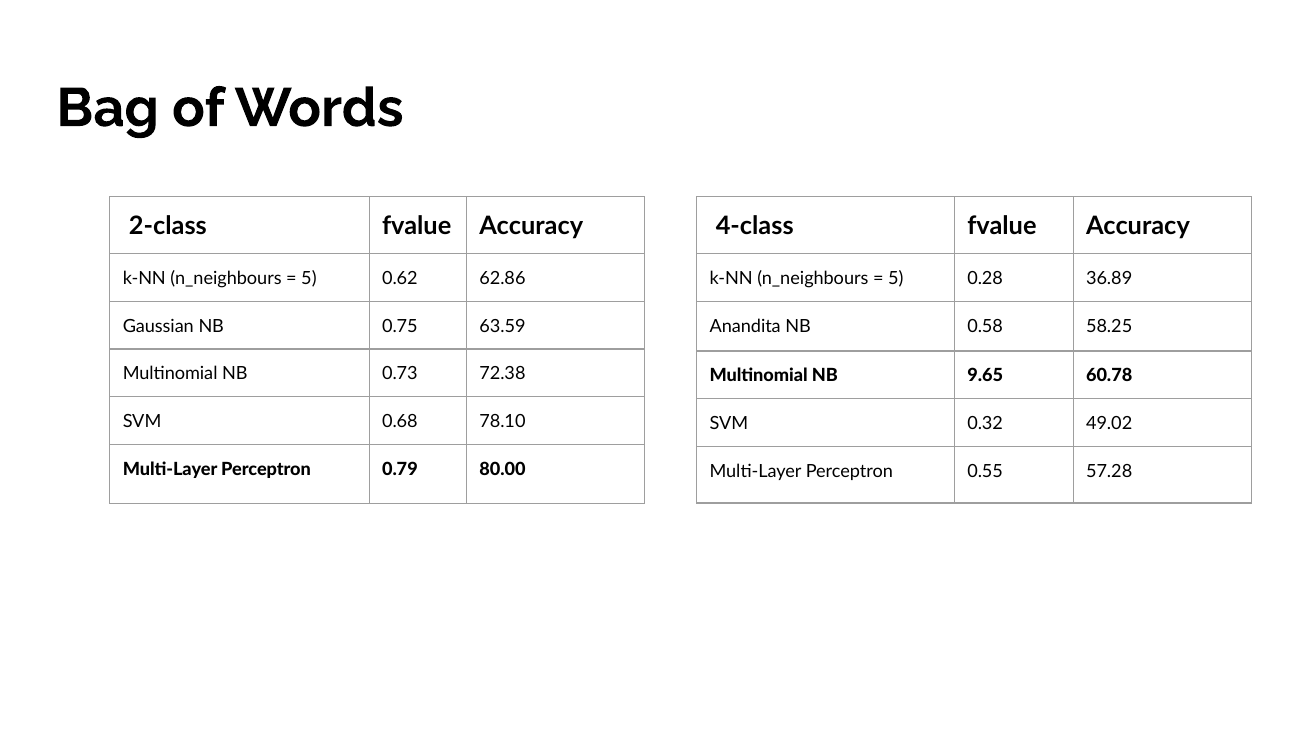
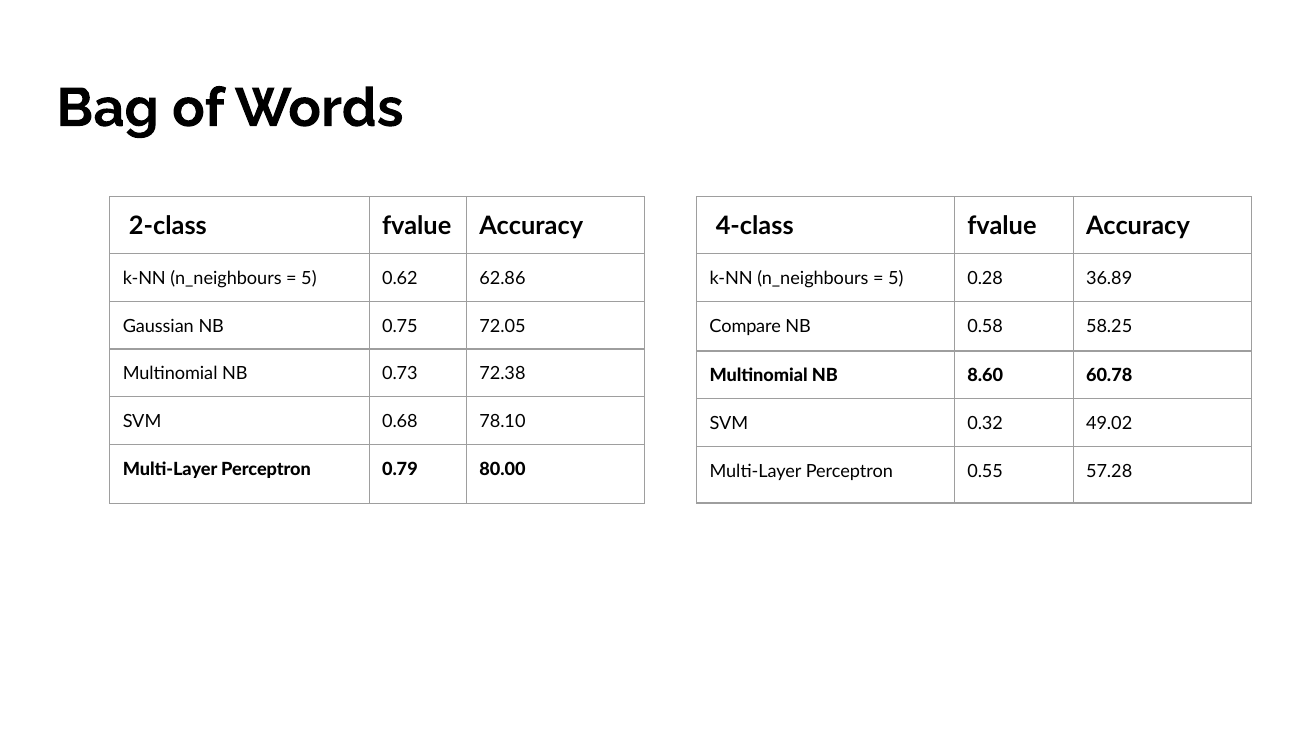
63.59: 63.59 -> 72.05 (503, 326)
Anandita: Anandita -> Compare (745, 326)
9.65: 9.65 -> 8.60 (985, 376)
